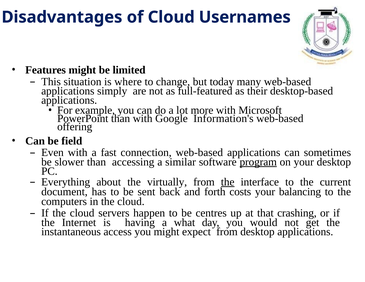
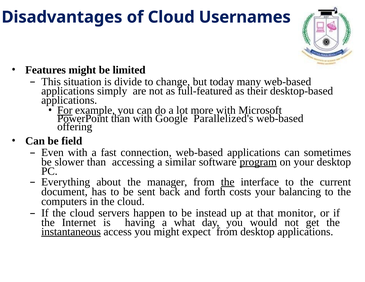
where: where -> divide (128, 82)
For underline: none -> present (65, 110)
Information's: Information's -> Parallelized's (223, 119)
virtually: virtually -> manager (167, 182)
centres: centres -> instead (211, 213)
crashing: crashing -> monitor (297, 213)
instantaneous underline: none -> present (71, 232)
